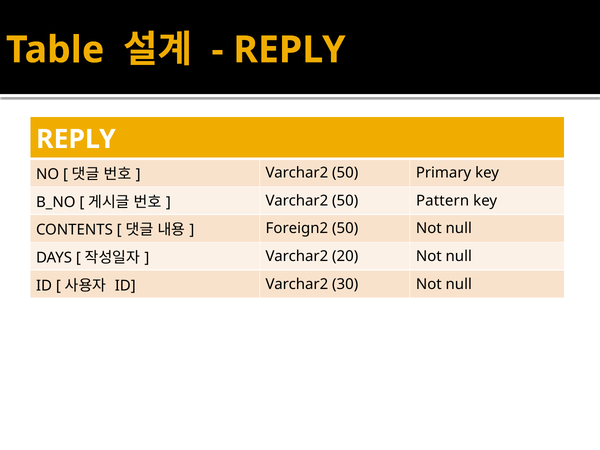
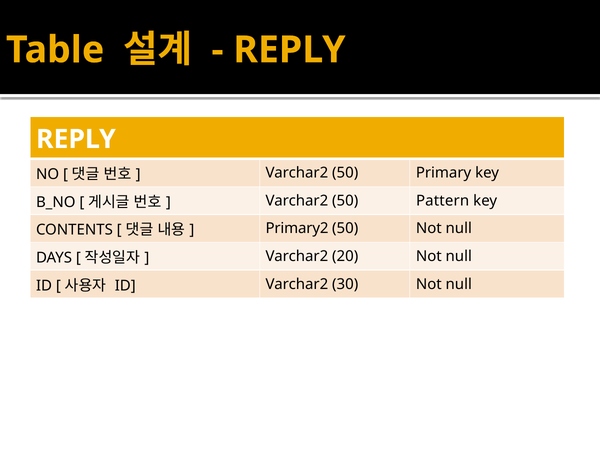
Foreign2: Foreign2 -> Primary2 (297, 228)
